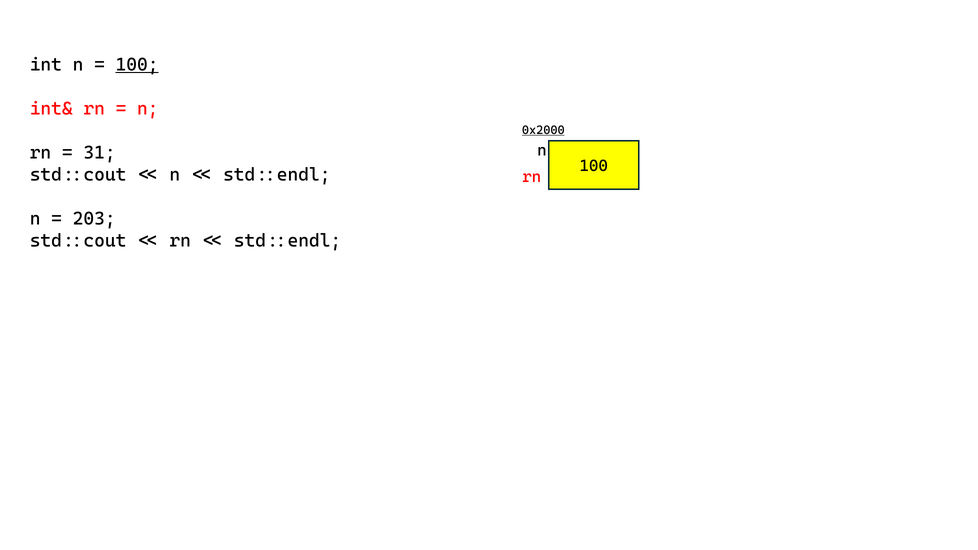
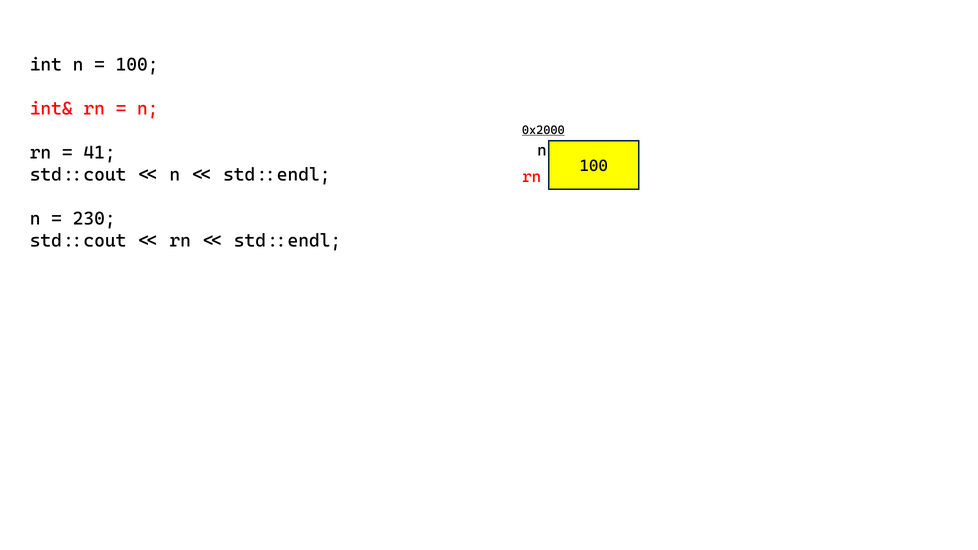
100 underline: present -> none (137, 65)
31: 31 -> 41 (100, 153)
203: 203 -> 230 (94, 219)
